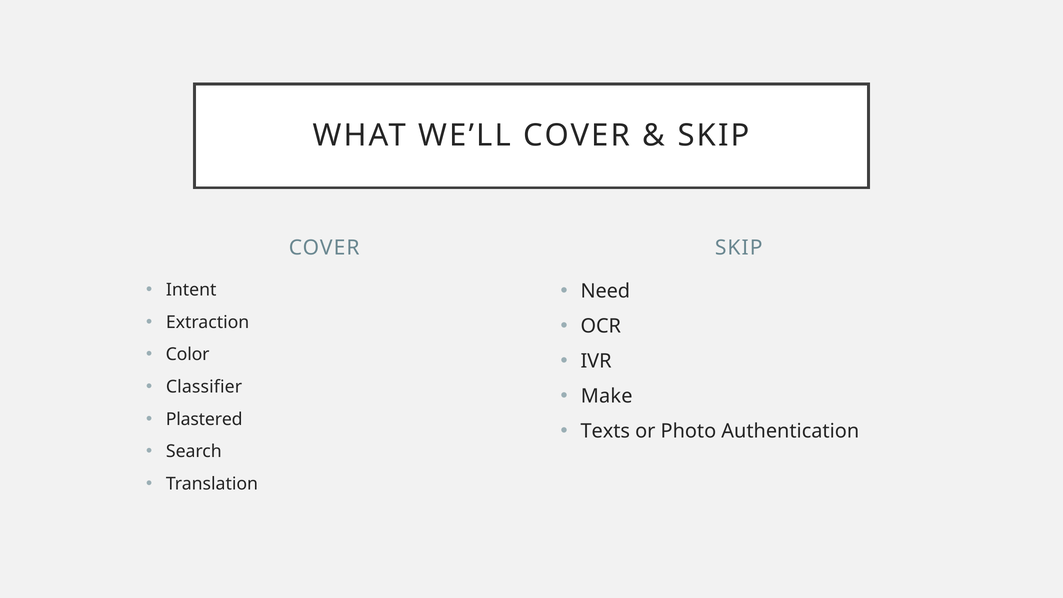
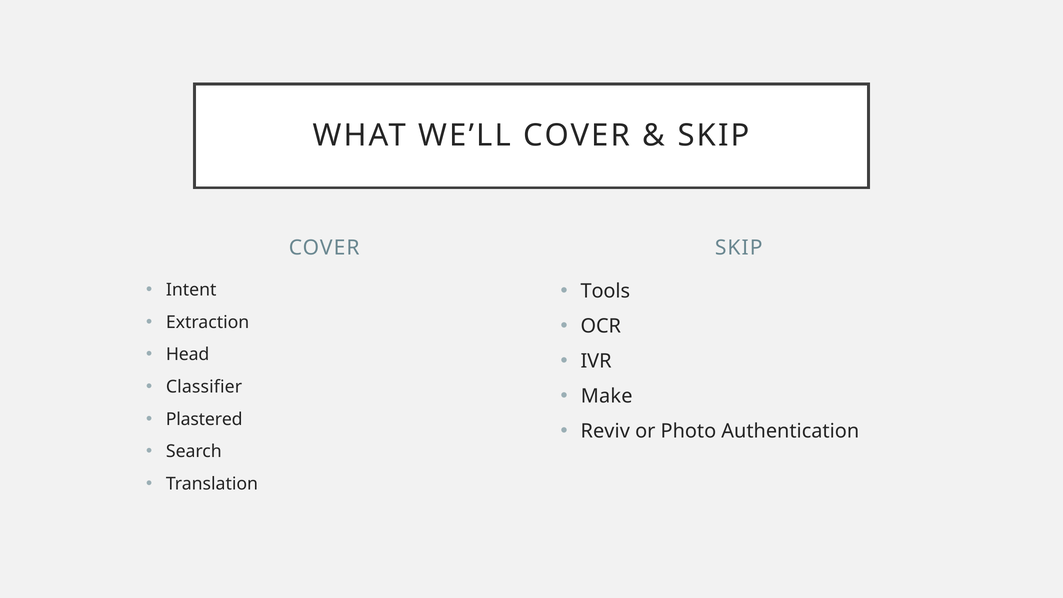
Need: Need -> Tools (605, 291)
Color: Color -> Head (188, 355)
Texts: Texts -> Reviv (605, 431)
